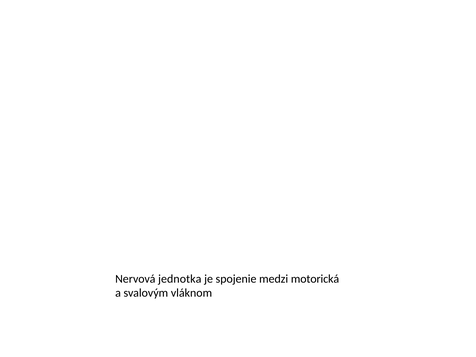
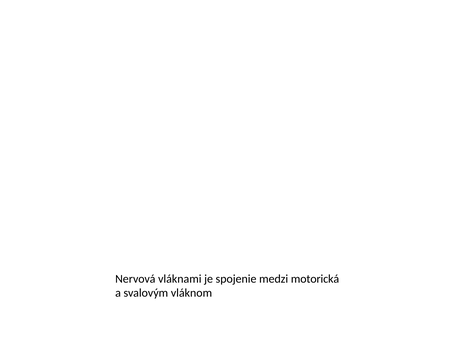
jednotka: jednotka -> vláknami (180, 279)
